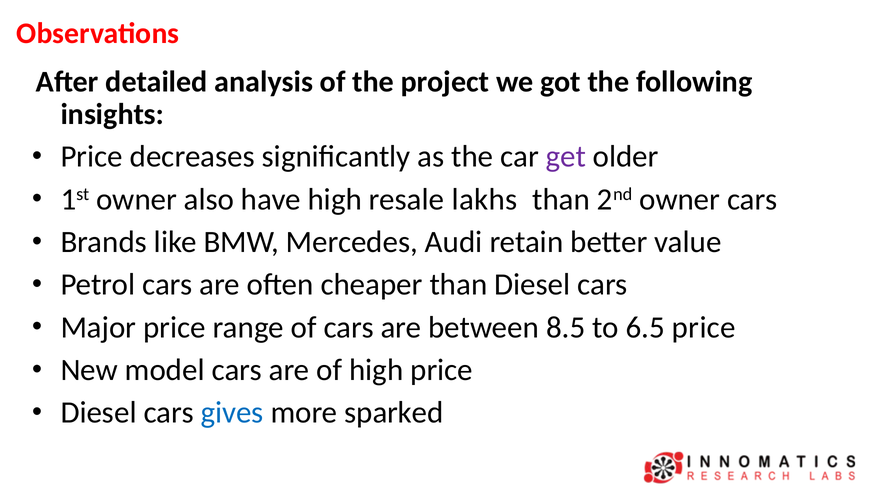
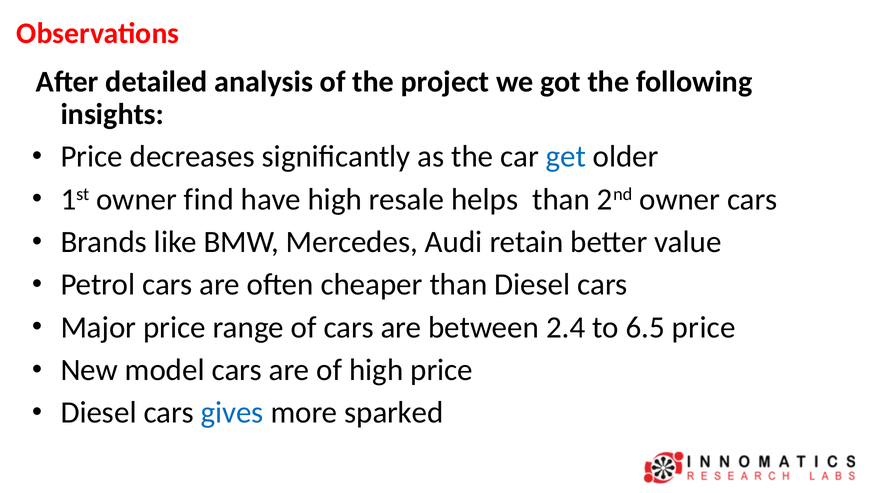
get colour: purple -> blue (566, 157)
also: also -> find (209, 199)
lakhs: lakhs -> helps (485, 199)
8.5: 8.5 -> 2.4 (566, 327)
